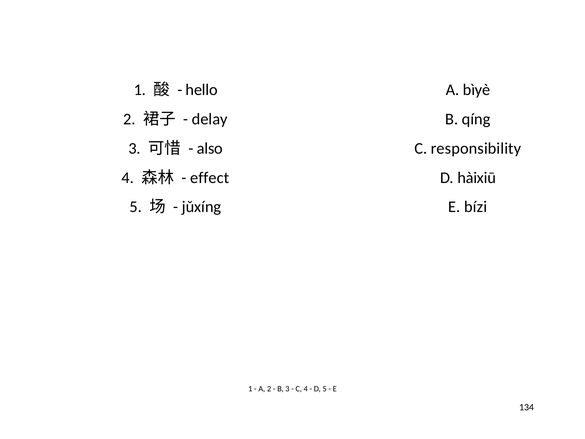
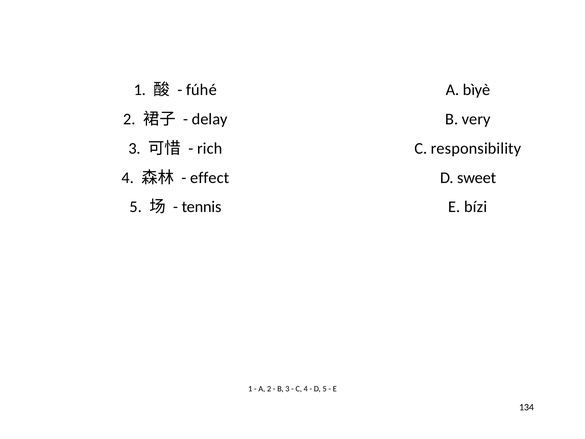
hello: hello -> fúhé (201, 90)
qíng: qíng -> very (476, 119)
also: also -> rich (210, 148)
hàixiū: hàixiū -> sweet (477, 178)
jǔxíng: jǔxíng -> tennis (202, 207)
